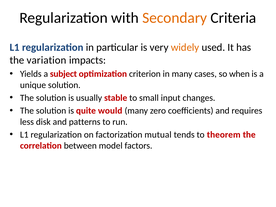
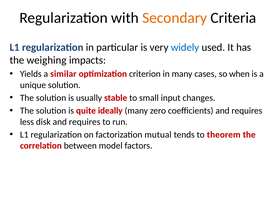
widely colour: orange -> blue (185, 47)
variation: variation -> weighing (47, 60)
subject: subject -> similar (63, 74)
would: would -> ideally (110, 111)
disk and patterns: patterns -> requires (85, 122)
